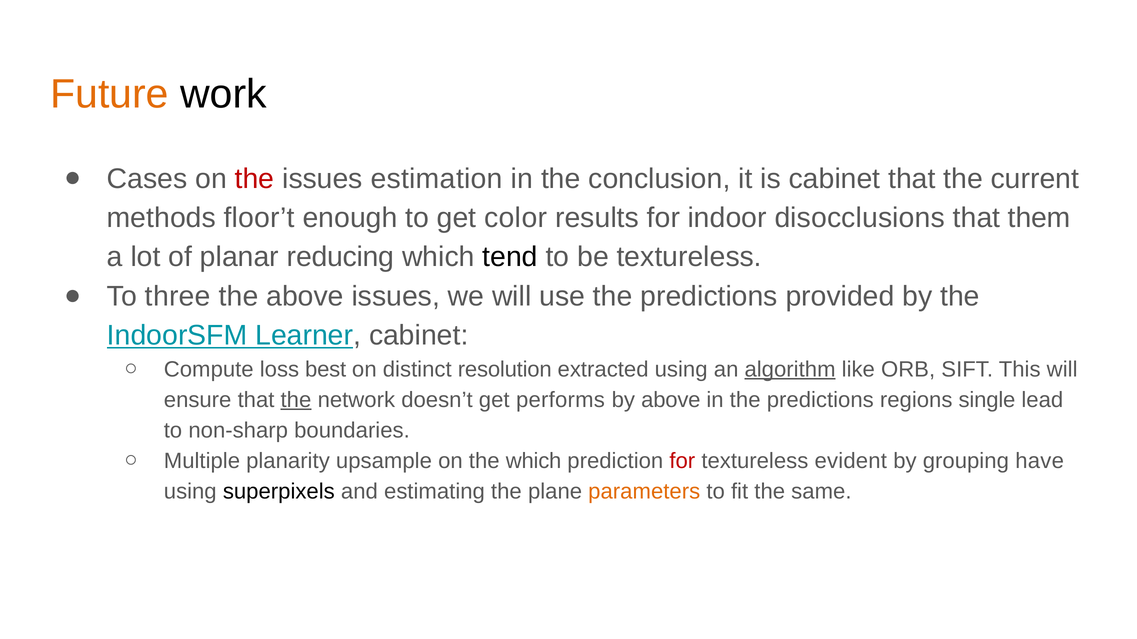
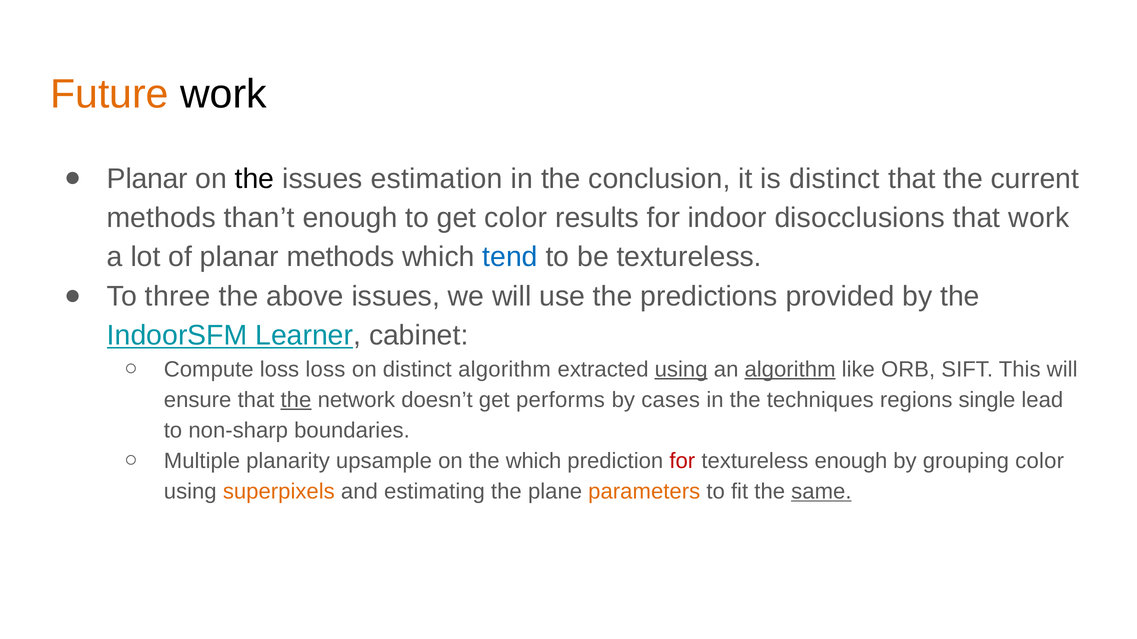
Cases: Cases -> Planar (147, 179)
the colour: red -> black (255, 179)
is cabinet: cabinet -> distinct (834, 179)
floor’t: floor’t -> than’t (259, 218)
that them: them -> work (1039, 218)
planar reducing: reducing -> methods (341, 257)
tend colour: black -> blue (510, 257)
loss best: best -> loss (325, 370)
distinct resolution: resolution -> algorithm (505, 370)
using underline: none -> present (681, 370)
by above: above -> cases (671, 400)
in the predictions: predictions -> techniques (820, 400)
textureless evident: evident -> enough (851, 461)
grouping have: have -> color (1040, 461)
superpixels colour: black -> orange (279, 492)
same underline: none -> present (821, 492)
